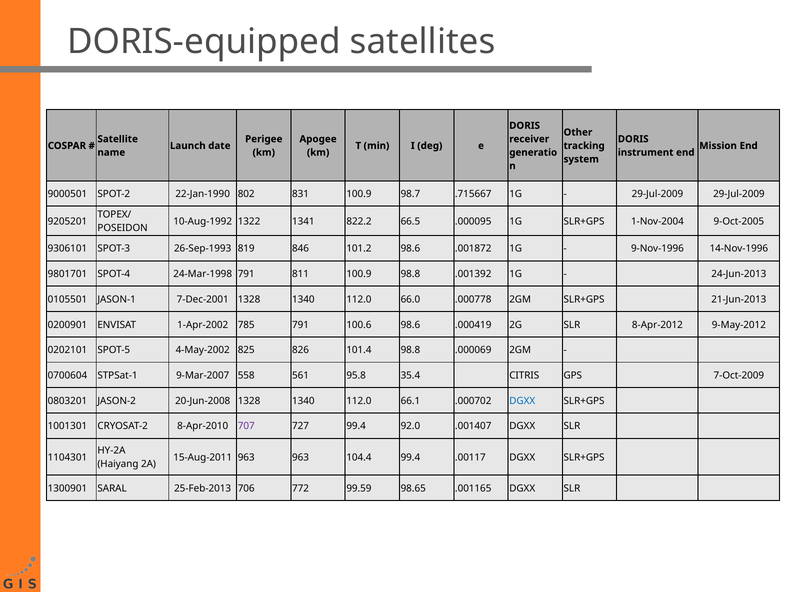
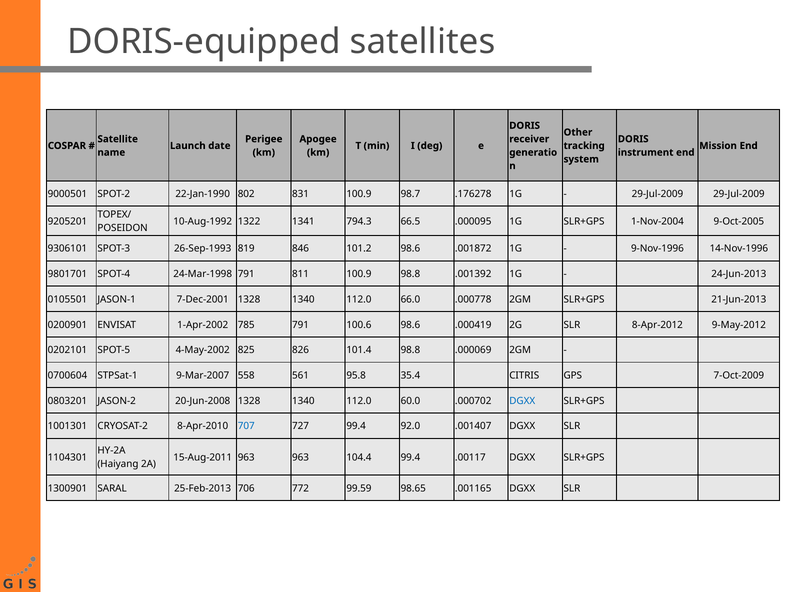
.715667: .715667 -> .176278 (473, 194)
822.2: 822.2 -> 794.3 (359, 221)
66.1: 66.1 -> 60.0 (410, 401)
707 colour: purple -> blue (246, 426)
